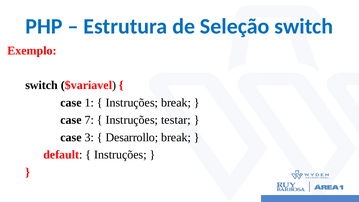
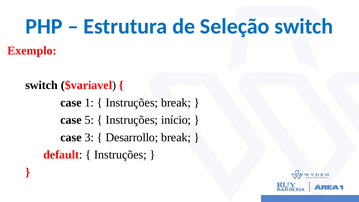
7: 7 -> 5 (89, 120)
testar: testar -> início (176, 120)
